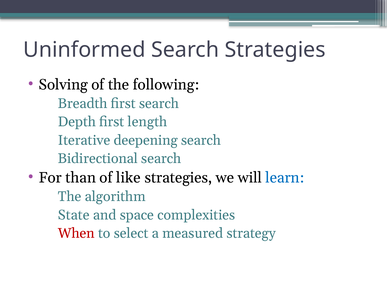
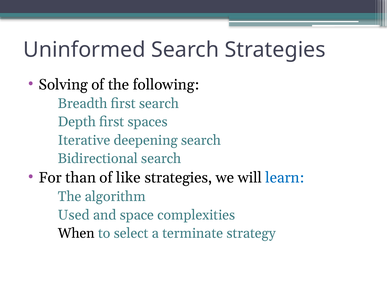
length: length -> spaces (148, 122)
State: State -> Used (74, 215)
When colour: red -> black (76, 234)
measured: measured -> terminate (193, 234)
